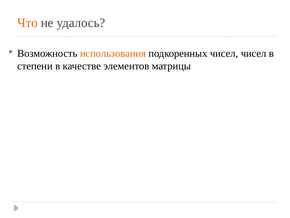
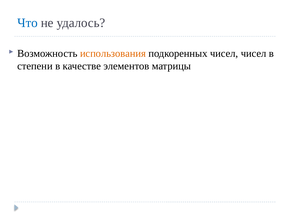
Что colour: orange -> blue (28, 23)
